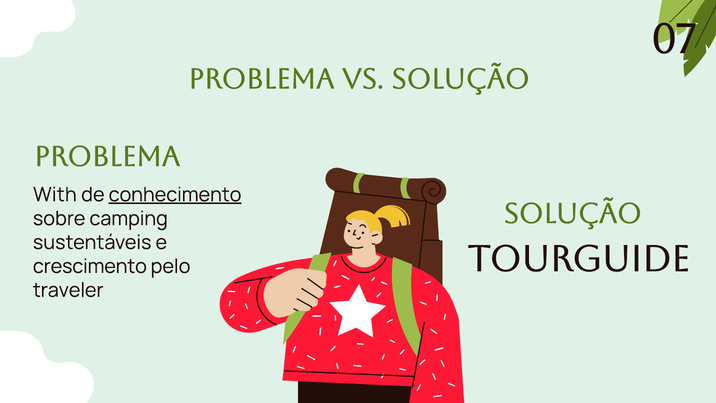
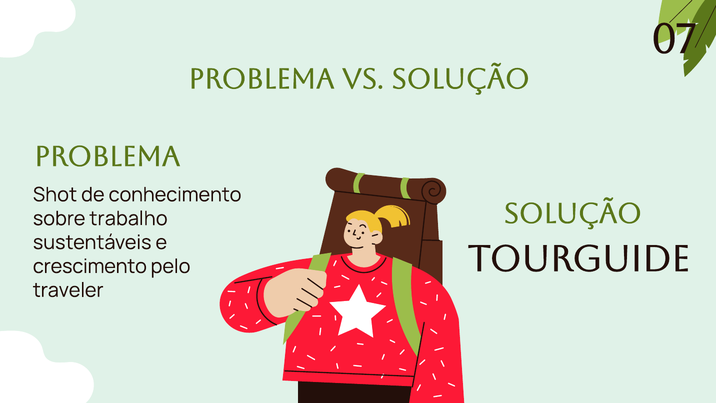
With: With -> Shot (55, 195)
conhecimento underline: present -> none (175, 195)
camping: camping -> trabalho (129, 218)
